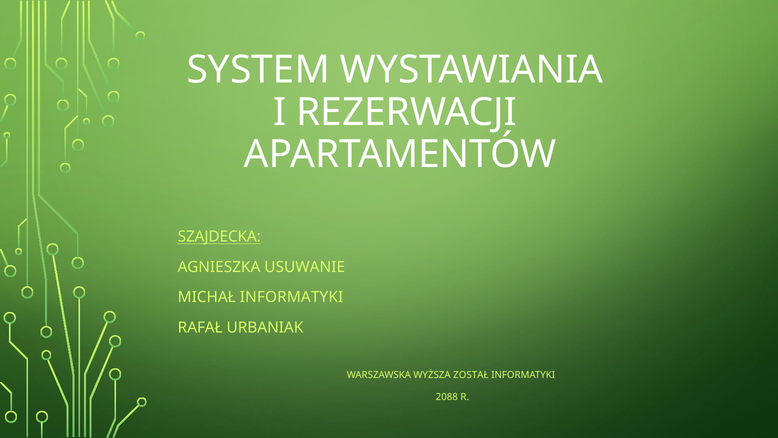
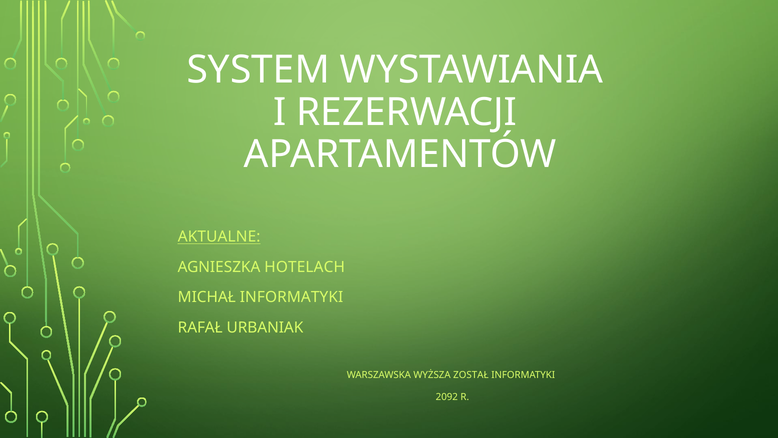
SZAJDECKA: SZAJDECKA -> AKTUALNE (219, 237)
USUWANIE: USUWANIE -> HOTELACH (305, 267)
2088: 2088 -> 2092 (447, 397)
